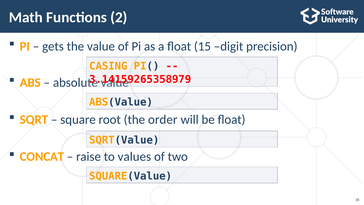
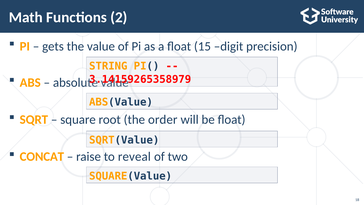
CASING: CASING -> STRING (108, 66)
values: values -> reveal (134, 156)
